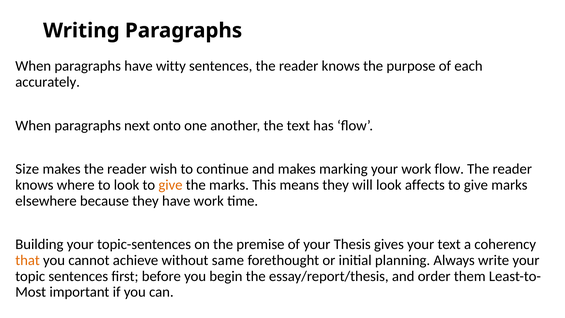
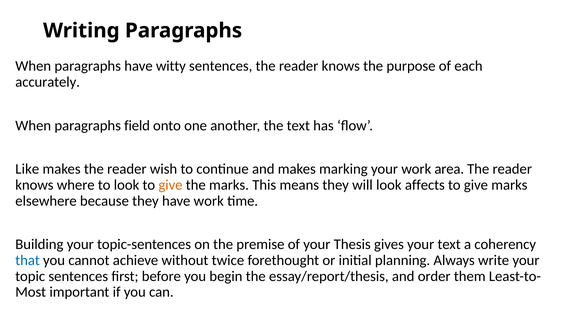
next: next -> field (137, 125)
Size: Size -> Like (27, 169)
work flow: flow -> area (449, 169)
that colour: orange -> blue (28, 260)
same: same -> twice (228, 260)
